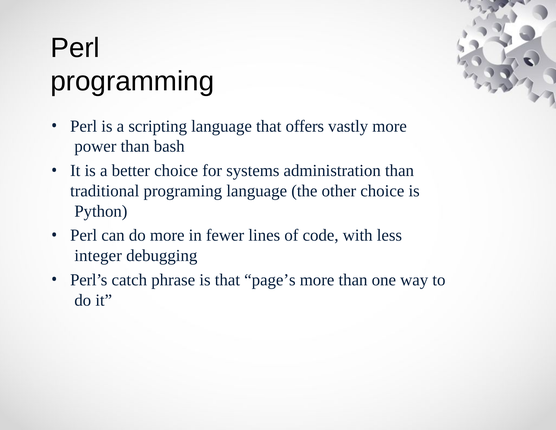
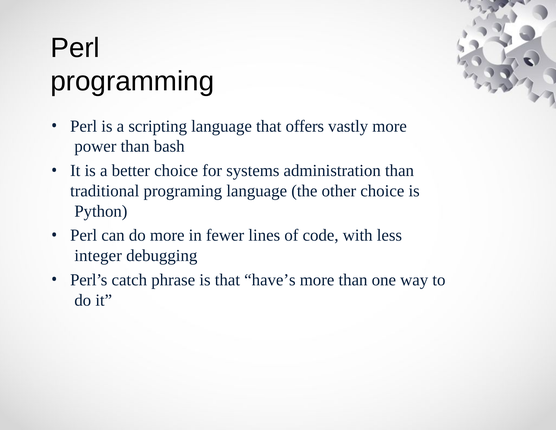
page’s: page’s -> have’s (270, 280)
